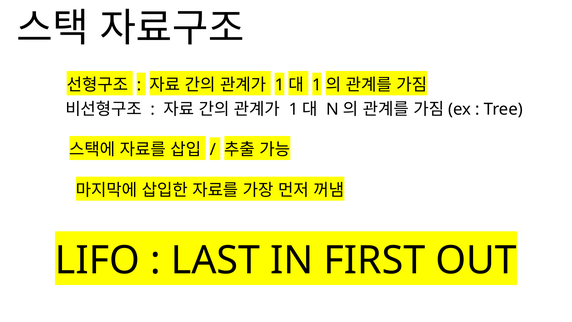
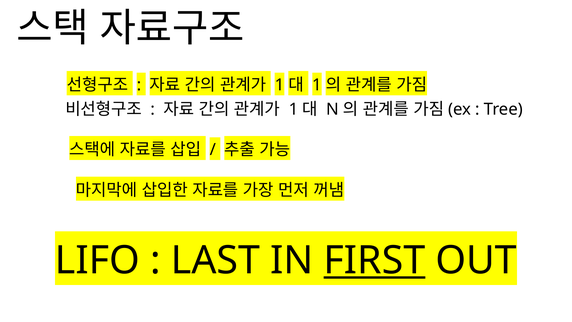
FIRST underline: none -> present (374, 260)
